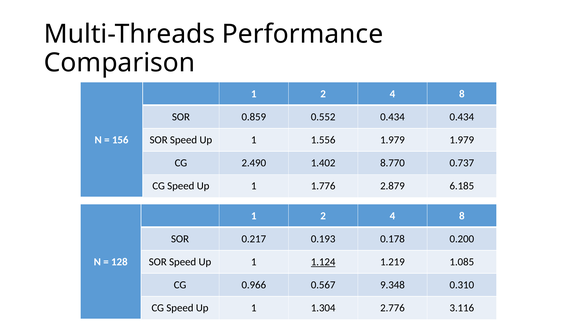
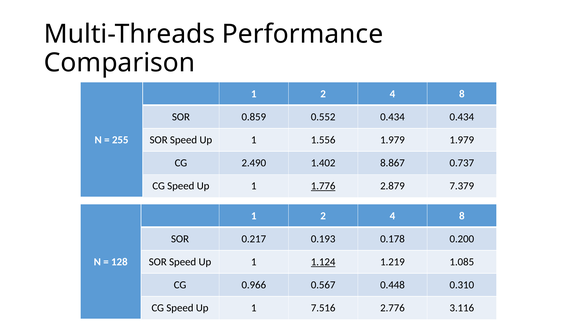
156: 156 -> 255 (120, 140)
8.770: 8.770 -> 8.867 (392, 163)
1.776 underline: none -> present (323, 186)
6.185: 6.185 -> 7.379 (462, 186)
9.348: 9.348 -> 0.448 (392, 285)
1.304: 1.304 -> 7.516 (323, 309)
